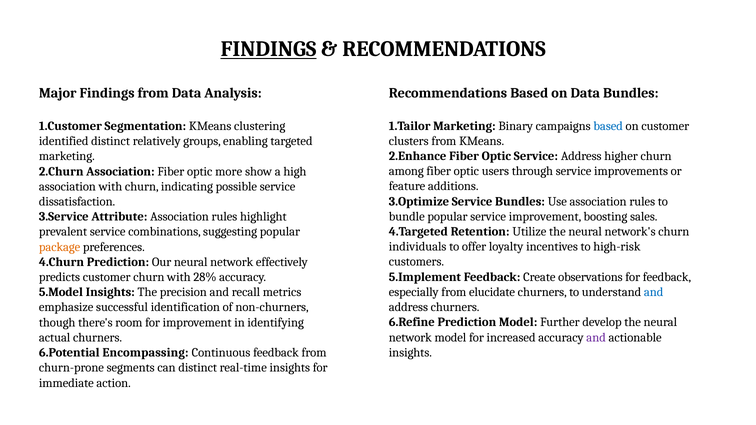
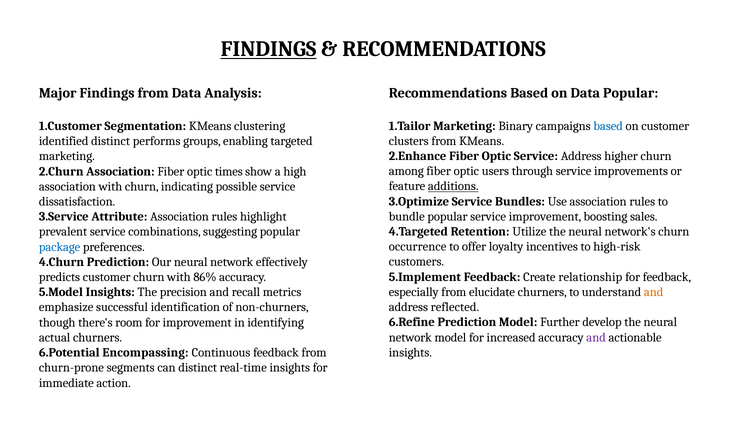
Data Bundles: Bundles -> Popular (631, 93)
relatively: relatively -> performs (157, 141)
more: more -> times (229, 172)
additions underline: none -> present (453, 186)
individuals: individuals -> occurrence (418, 247)
package colour: orange -> blue (60, 247)
observations: observations -> relationship (590, 277)
28%: 28% -> 86% (205, 277)
and colour: blue -> orange (654, 292)
address churners: churners -> reflected (455, 307)
